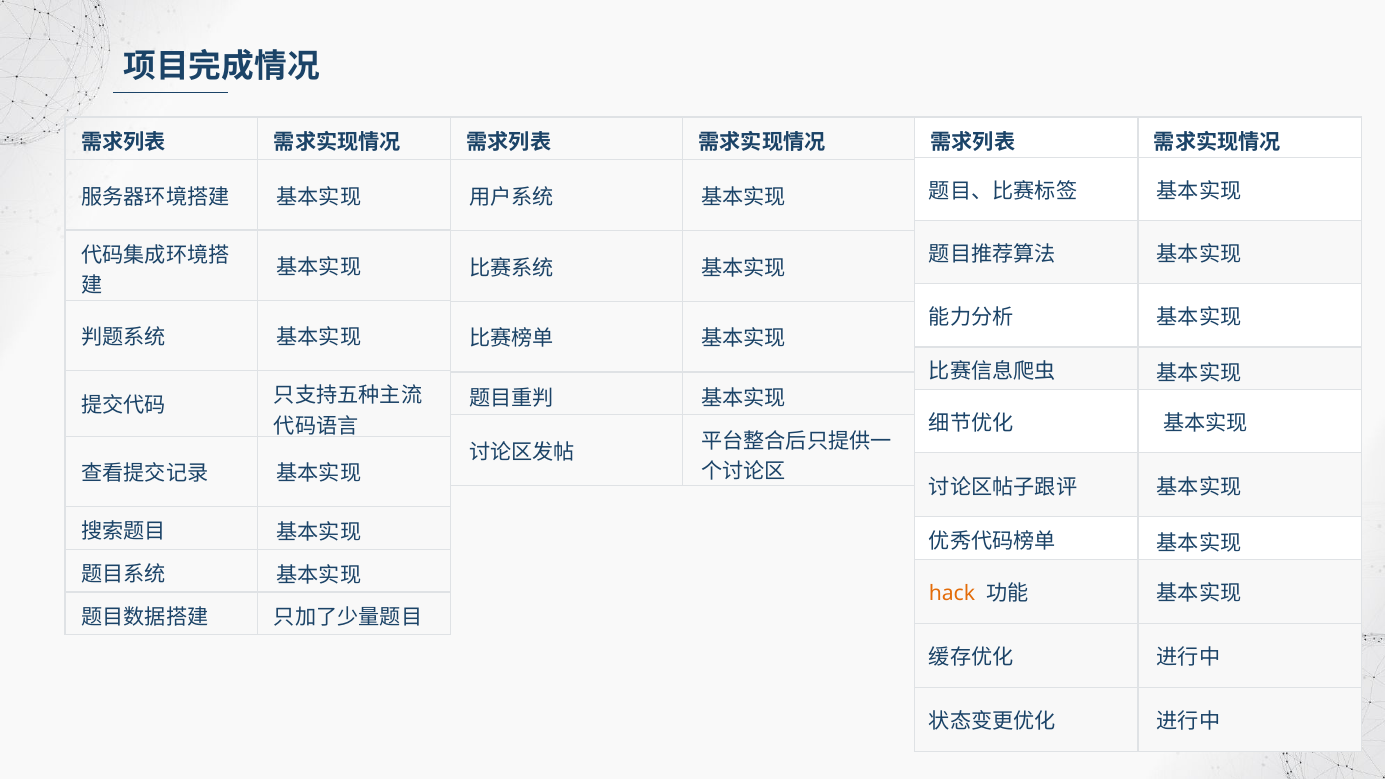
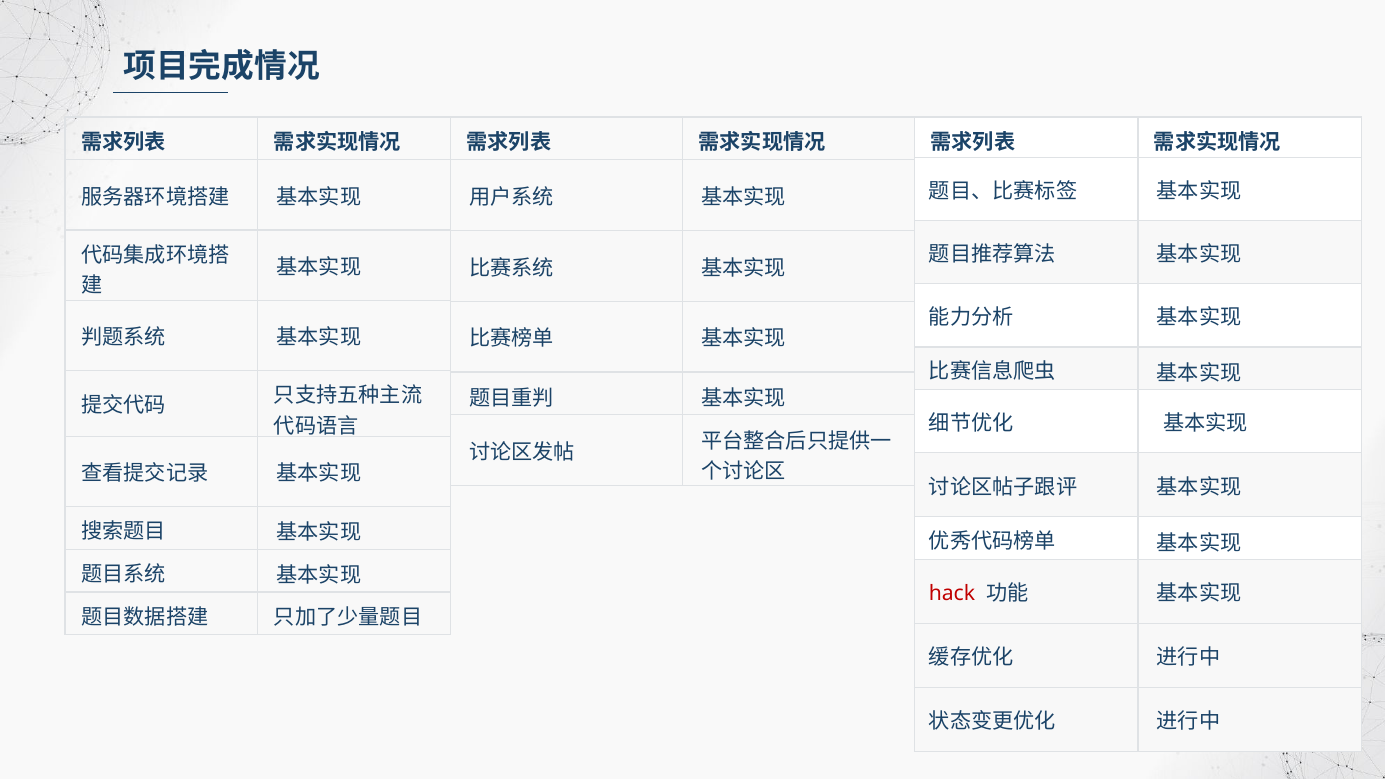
hack colour: orange -> red (952, 594)
